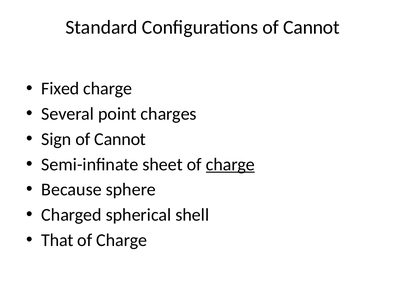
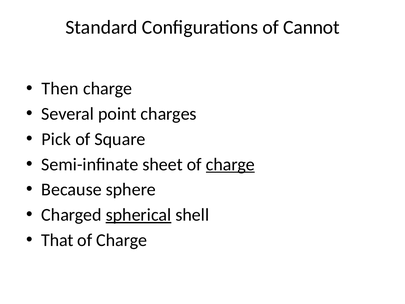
Fixed: Fixed -> Then (60, 89)
Sign: Sign -> Pick (56, 139)
Cannot: Cannot -> Square (120, 139)
spherical underline: none -> present (139, 215)
